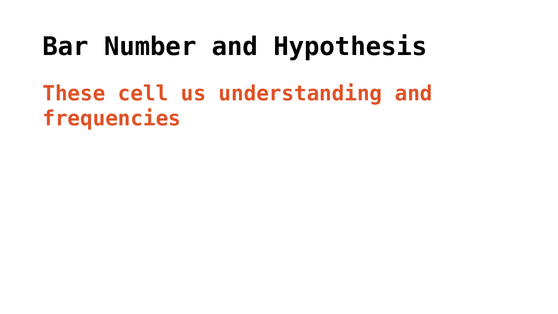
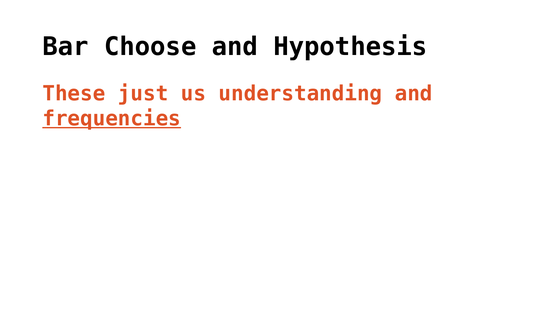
Number: Number -> Choose (150, 47)
cell: cell -> just (143, 93)
frequencies underline: none -> present (112, 119)
